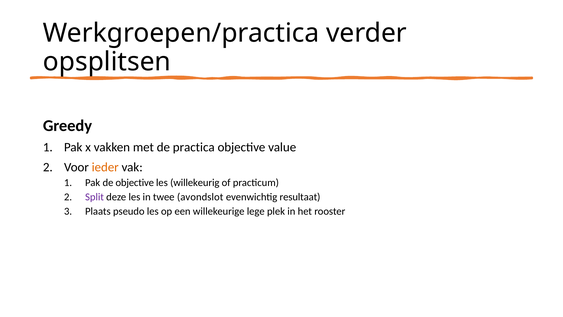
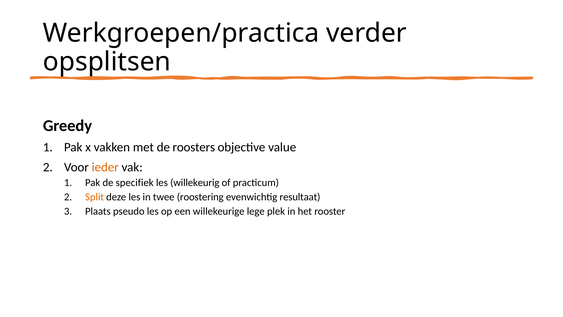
practica: practica -> roosters (194, 147)
de objective: objective -> specifiek (135, 183)
Split colour: purple -> orange (95, 197)
avondslot: avondslot -> roostering (200, 197)
